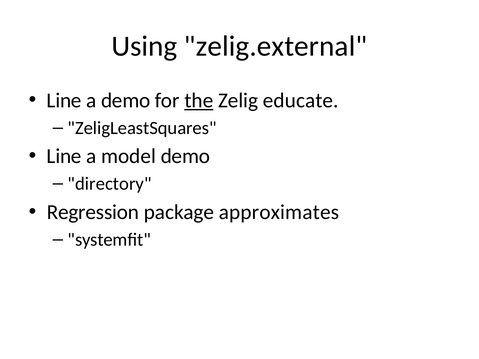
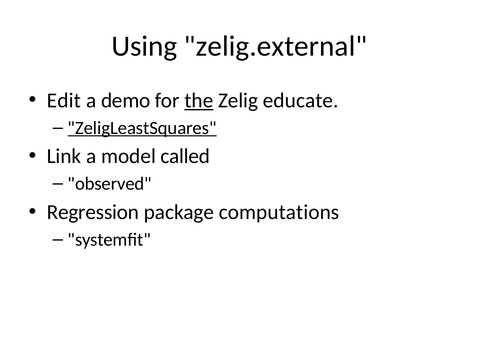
Line: Line -> Edit (64, 100)
ZeligLeastSquares underline: none -> present (142, 128)
Line: Line -> Link (64, 156)
model demo: demo -> called (185, 156)
directory: directory -> observed (110, 184)
approximates: approximates -> computations (279, 212)
